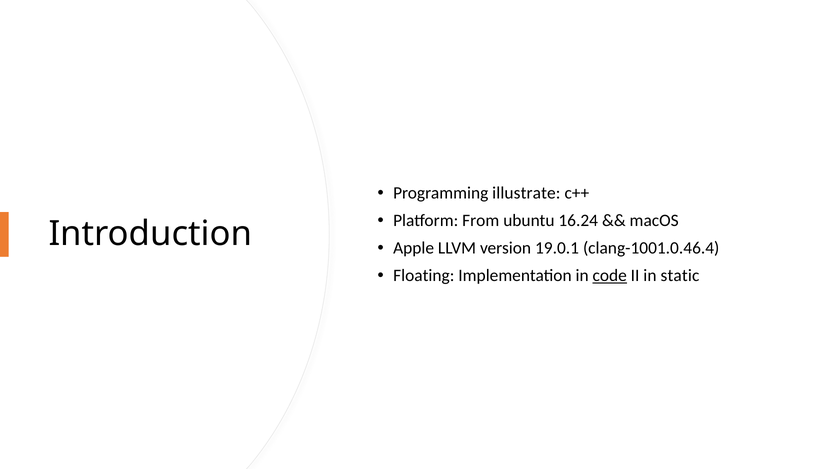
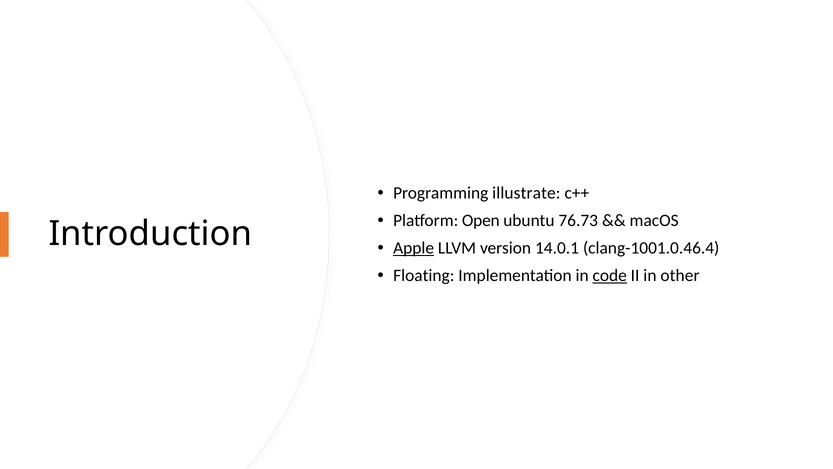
From: From -> Open (481, 220)
16.24: 16.24 -> 76.73 (578, 220)
Apple underline: none -> present (414, 248)
19.0.1: 19.0.1 -> 14.0.1 (557, 248)
static: static -> other (680, 275)
